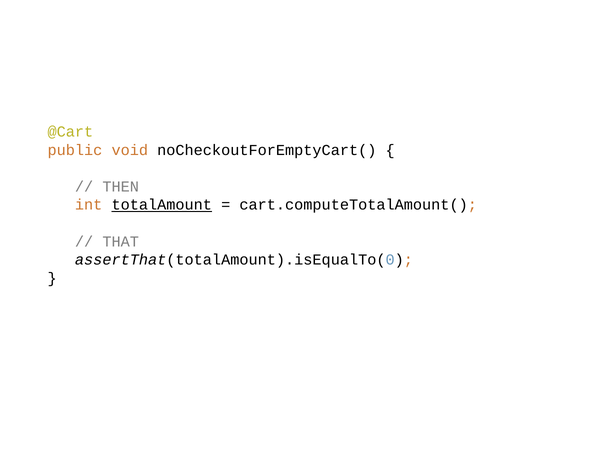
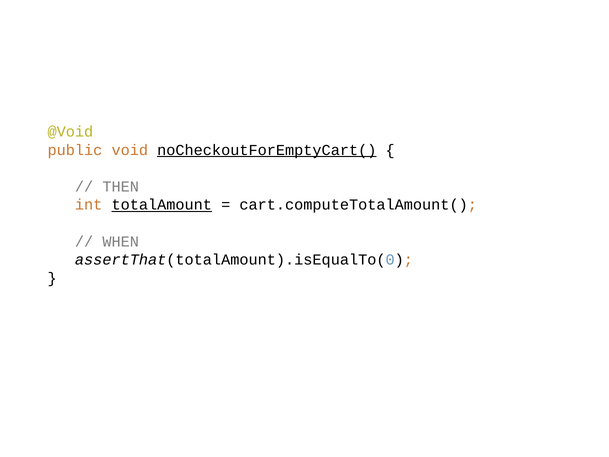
@Cart: @Cart -> @Void (70, 132)
noCheckoutForEmptyCart( underline: none -> present (267, 150)
THAT: THAT -> WHEN (121, 241)
